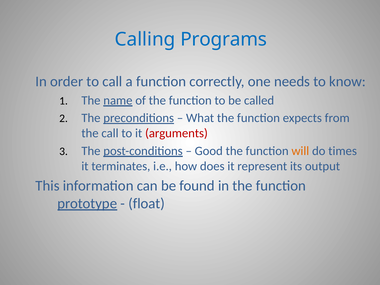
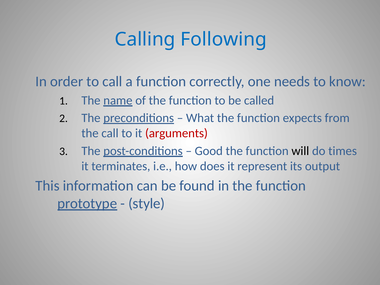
Programs: Programs -> Following (224, 39)
will colour: orange -> black (300, 151)
float: float -> style (147, 204)
